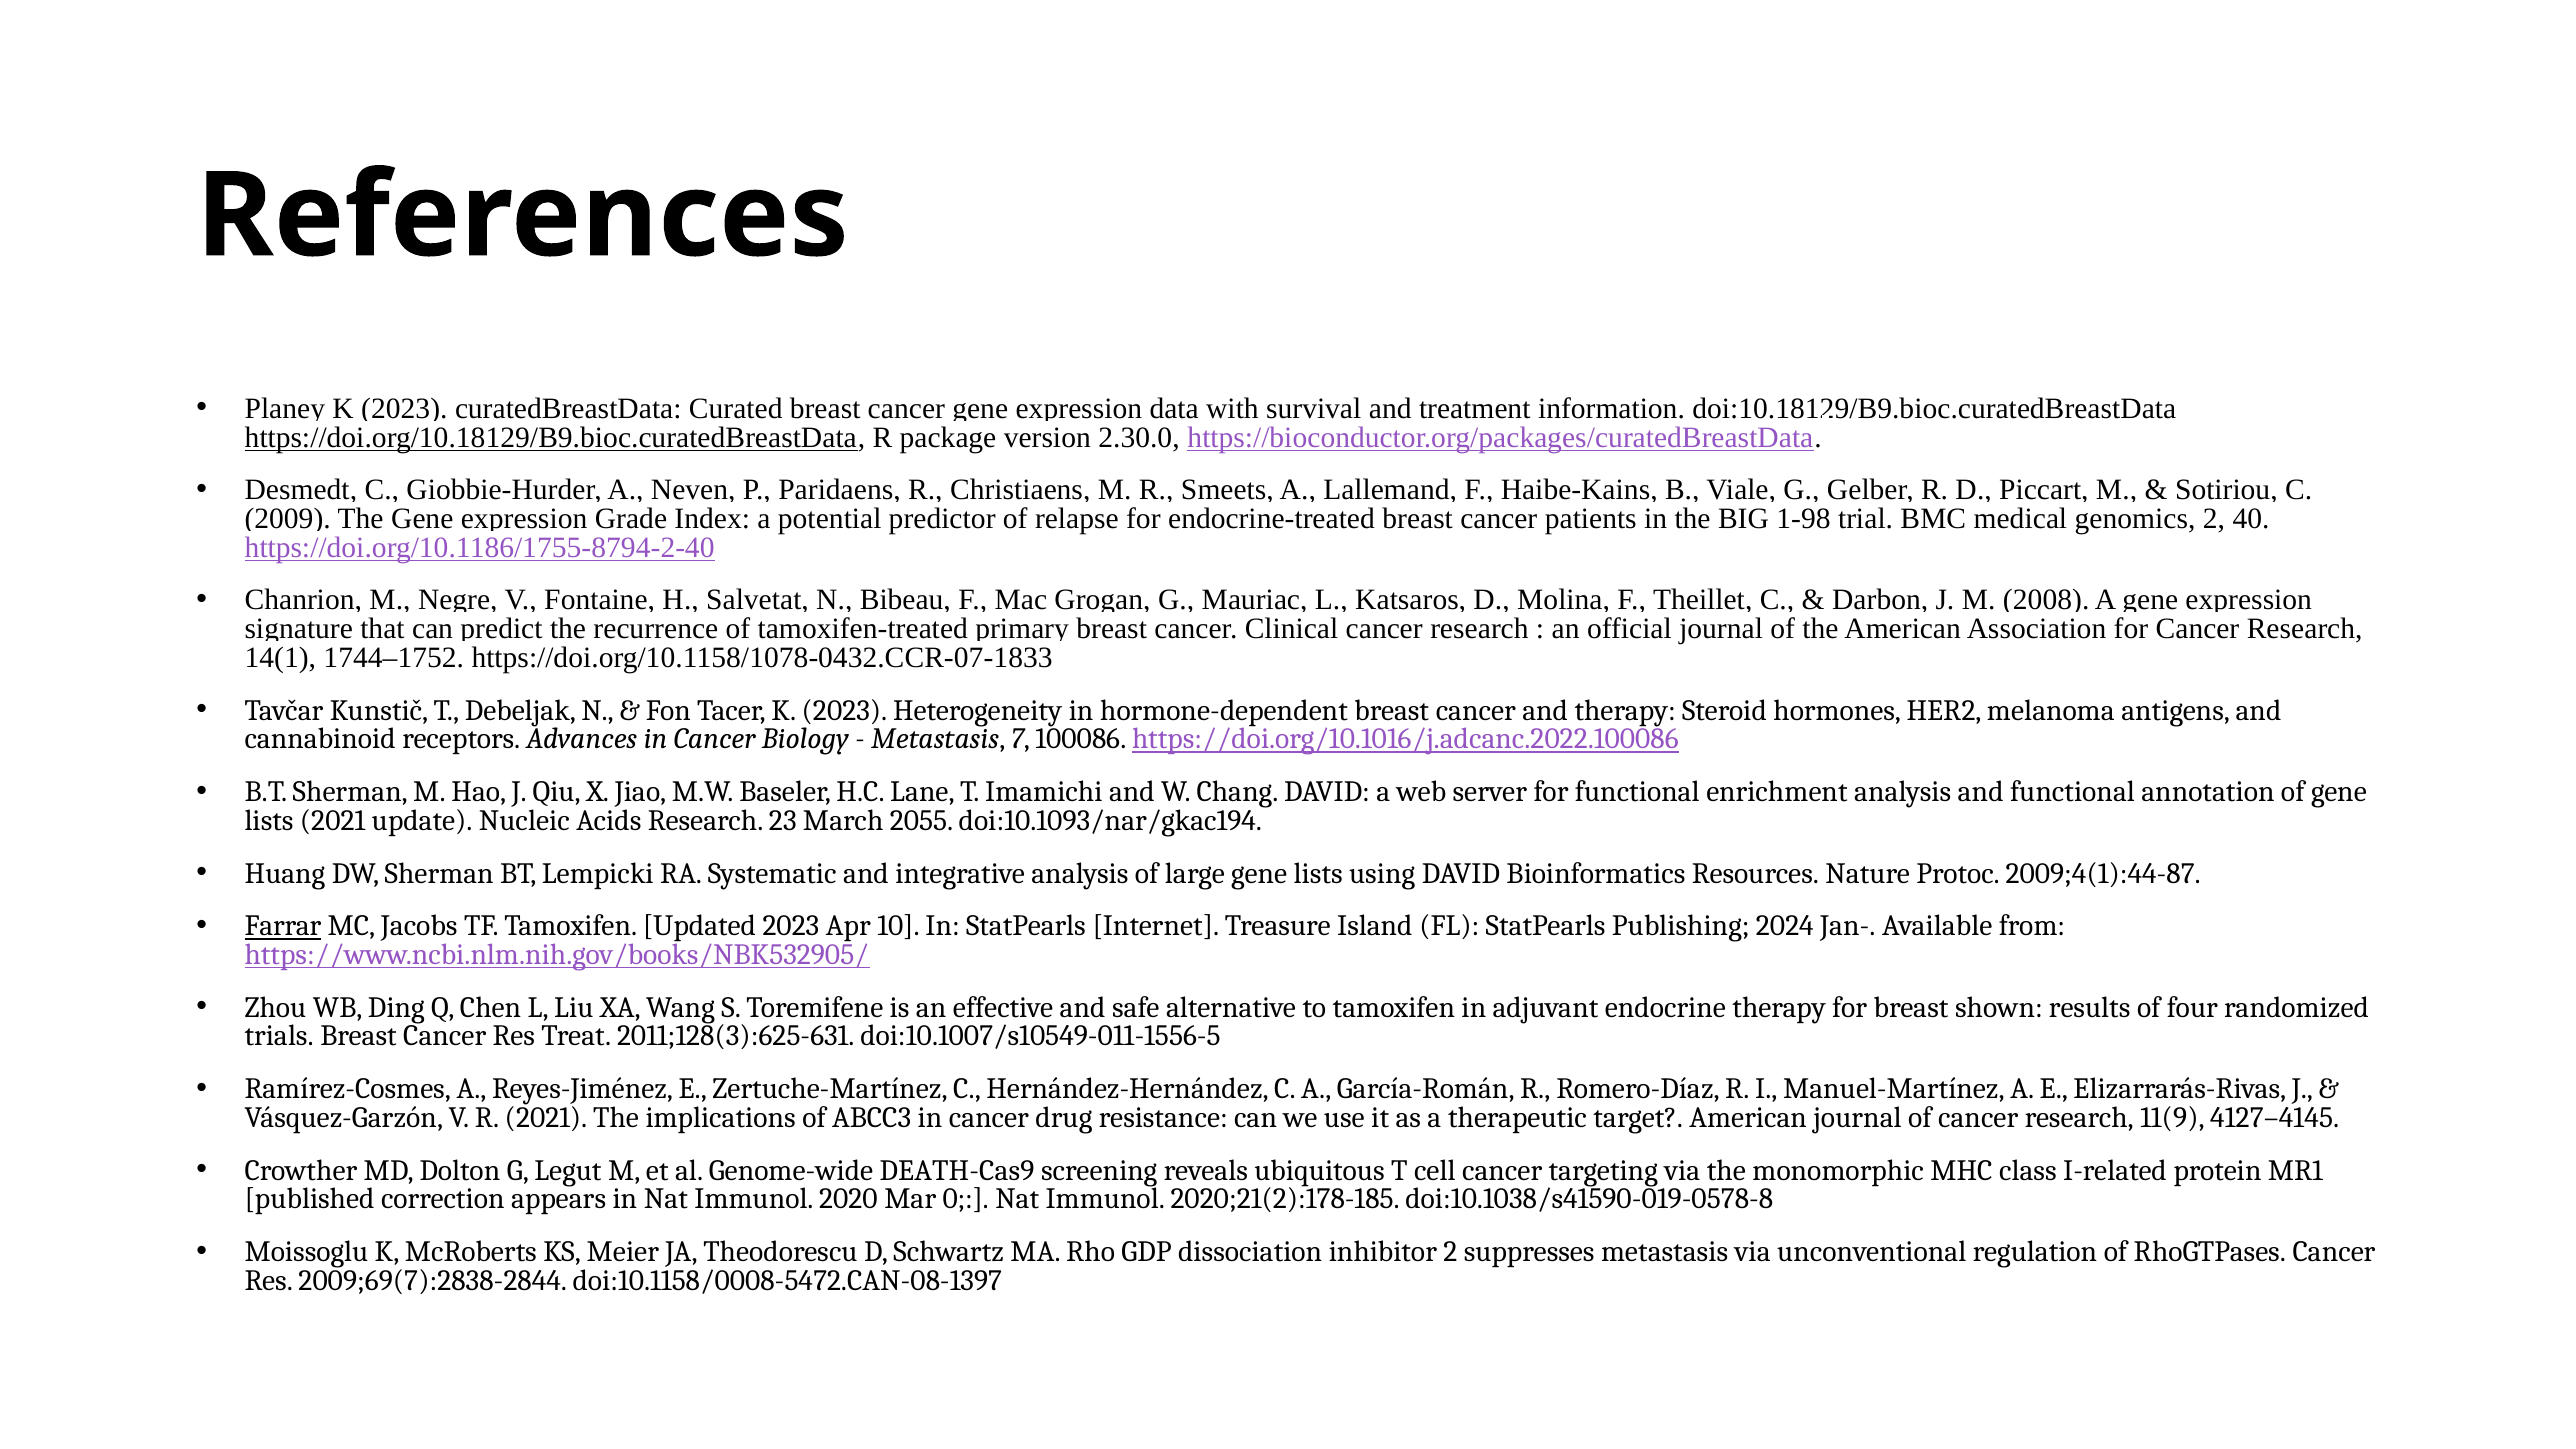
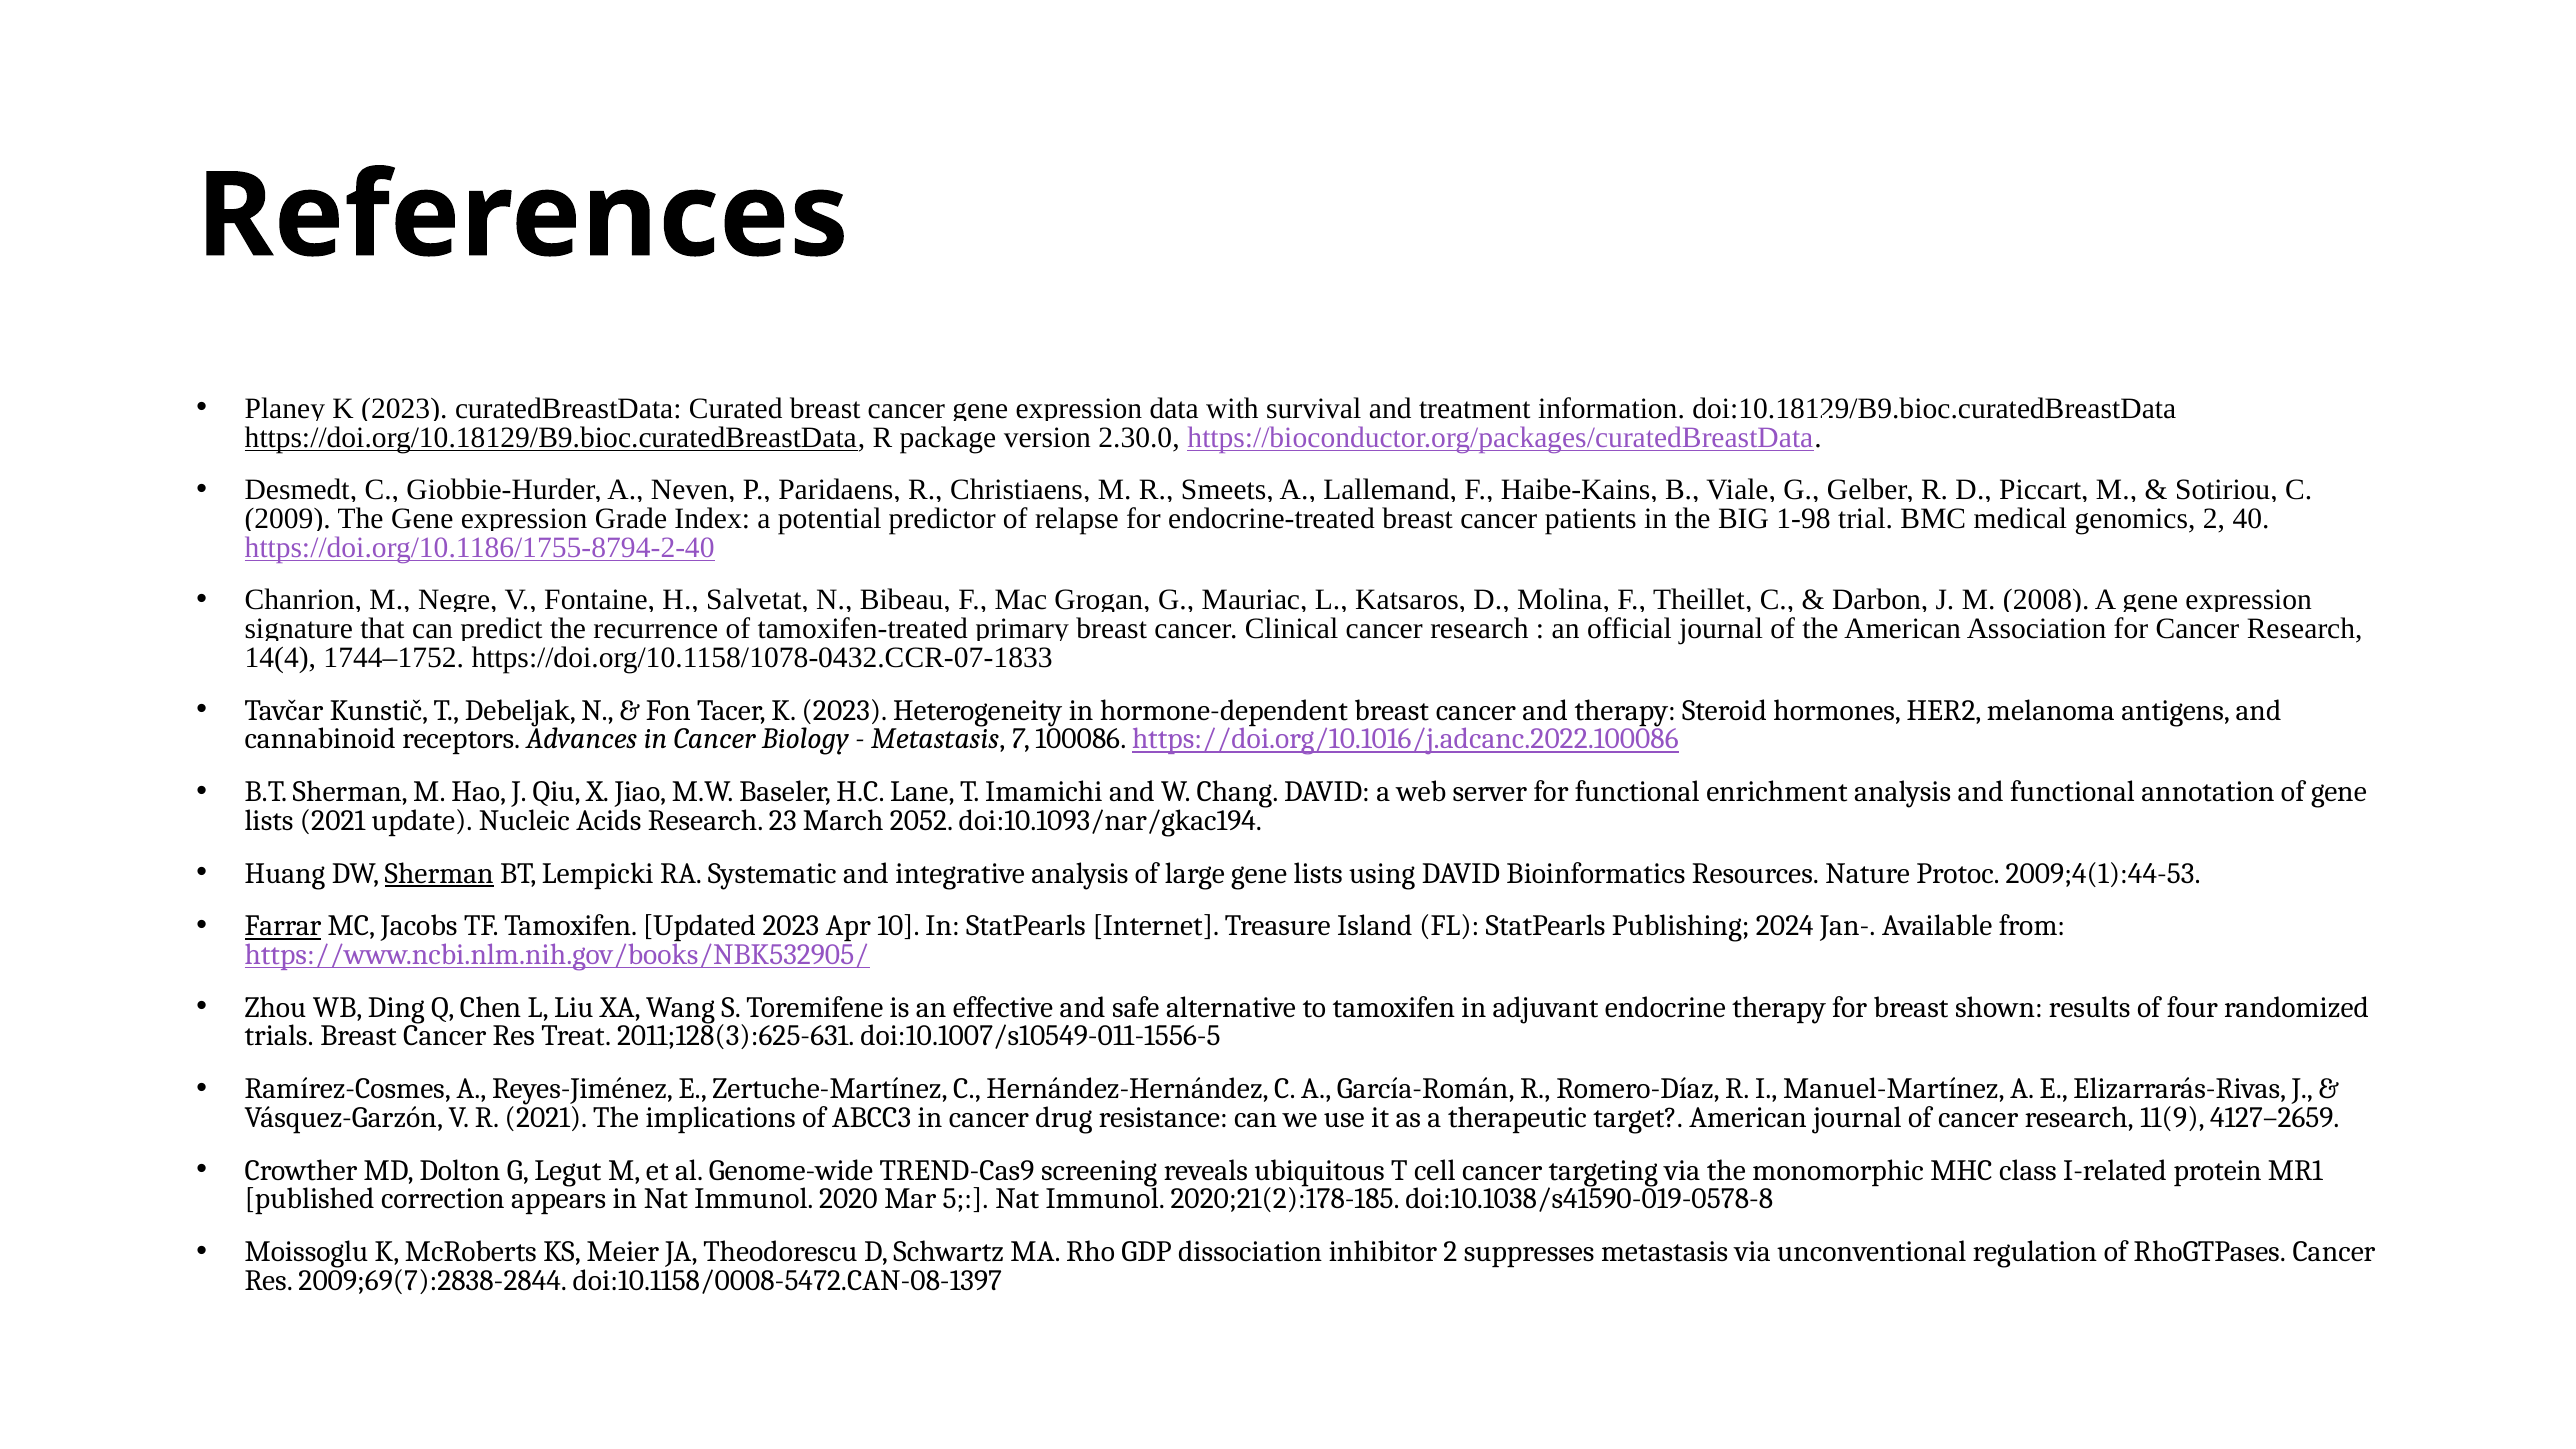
14(1: 14(1 -> 14(4 (280, 658)
2055: 2055 -> 2052 (921, 820)
Sherman underline: none -> present (439, 873)
2009;4(1):44-87: 2009;4(1):44-87 -> 2009;4(1):44-53 (2103, 873)
4127–4145: 4127–4145 -> 4127–2659 (2275, 1118)
DEATH-Cas9: DEATH-Cas9 -> TREND-Cas9 (957, 1170)
0: 0 -> 5 (966, 1199)
